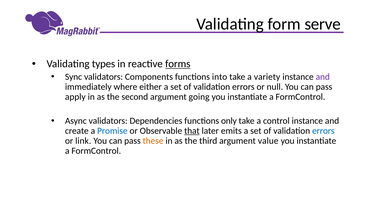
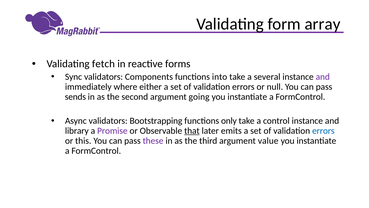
serve: serve -> array (323, 24)
types: types -> fetch (103, 64)
forms underline: present -> none (178, 64)
variety: variety -> several (267, 77)
apply: apply -> sends (75, 97)
Dependencies: Dependencies -> Bootstrapping (156, 121)
create: create -> library (77, 131)
Promise colour: blue -> purple (112, 131)
link: link -> this (83, 140)
these colour: orange -> purple (153, 140)
